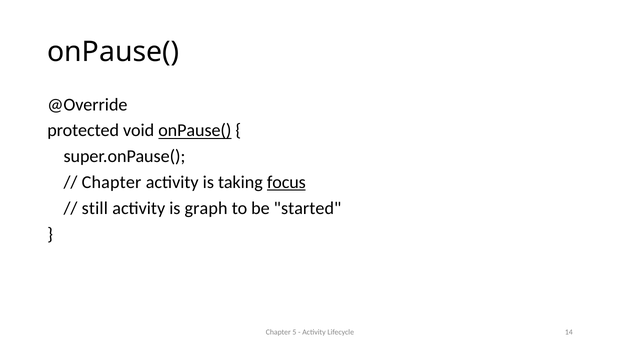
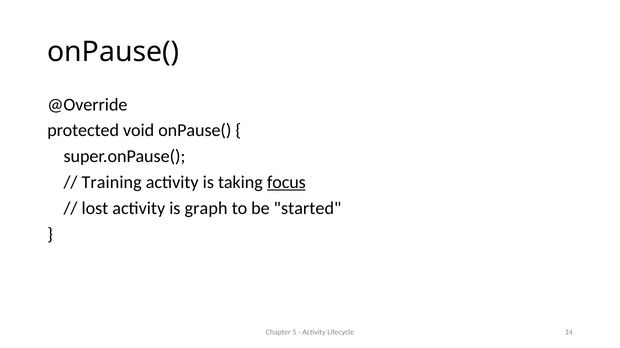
onPause( underline: present -> none (195, 131)
Chapter: Chapter -> Training (112, 183)
still: still -> lost (95, 209)
